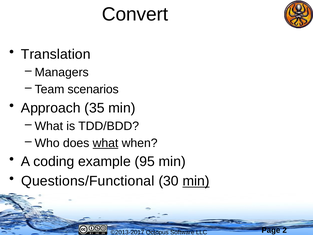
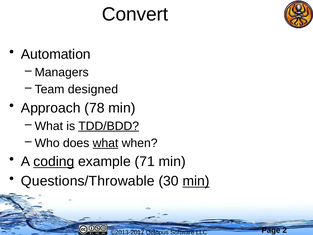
Translation: Translation -> Automation (56, 54)
scenarios: scenarios -> designed (93, 89)
35: 35 -> 78 (94, 108)
TDD/BDD underline: none -> present (109, 126)
coding underline: none -> present (54, 161)
95: 95 -> 71 (145, 161)
Questions/Functional: Questions/Functional -> Questions/Throwable (88, 181)
